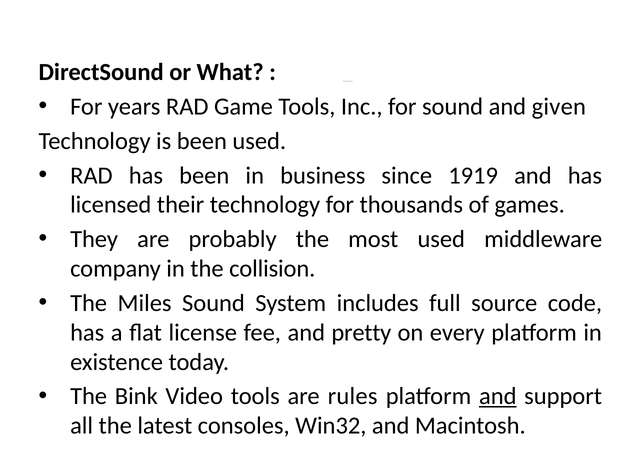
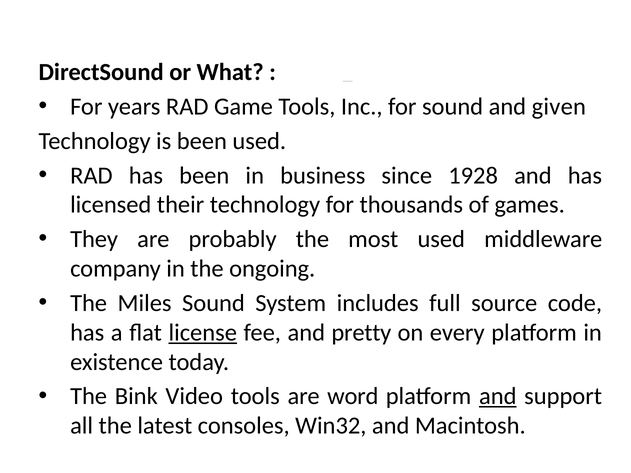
1919: 1919 -> 1928 (473, 176)
collision: collision -> ongoing (272, 269)
license underline: none -> present (203, 333)
rules: rules -> word (353, 397)
